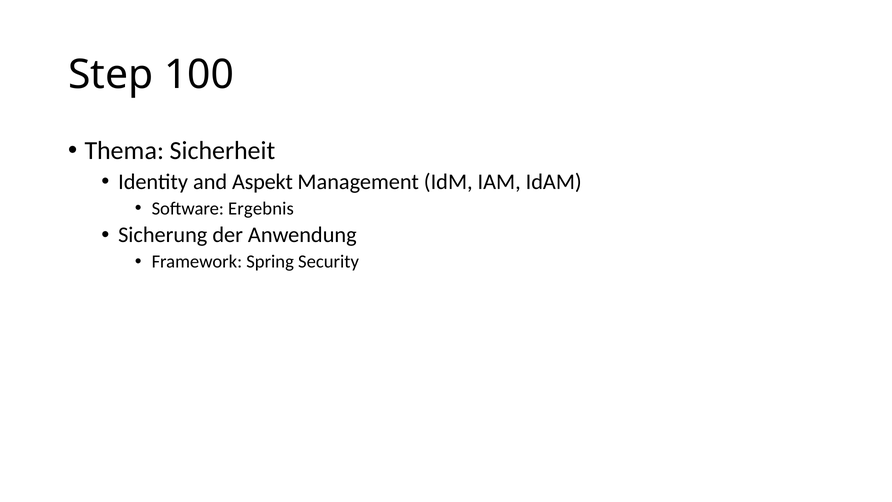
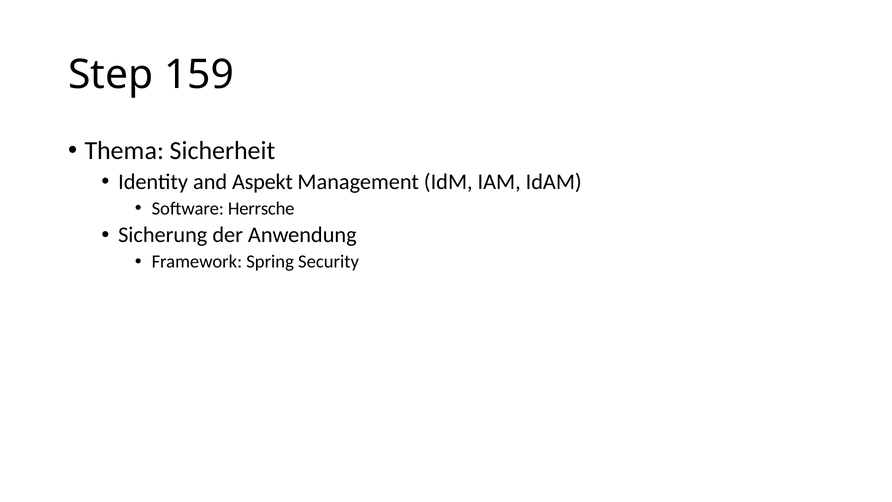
100: 100 -> 159 (199, 75)
Ergebnis: Ergebnis -> Herrsche (261, 208)
